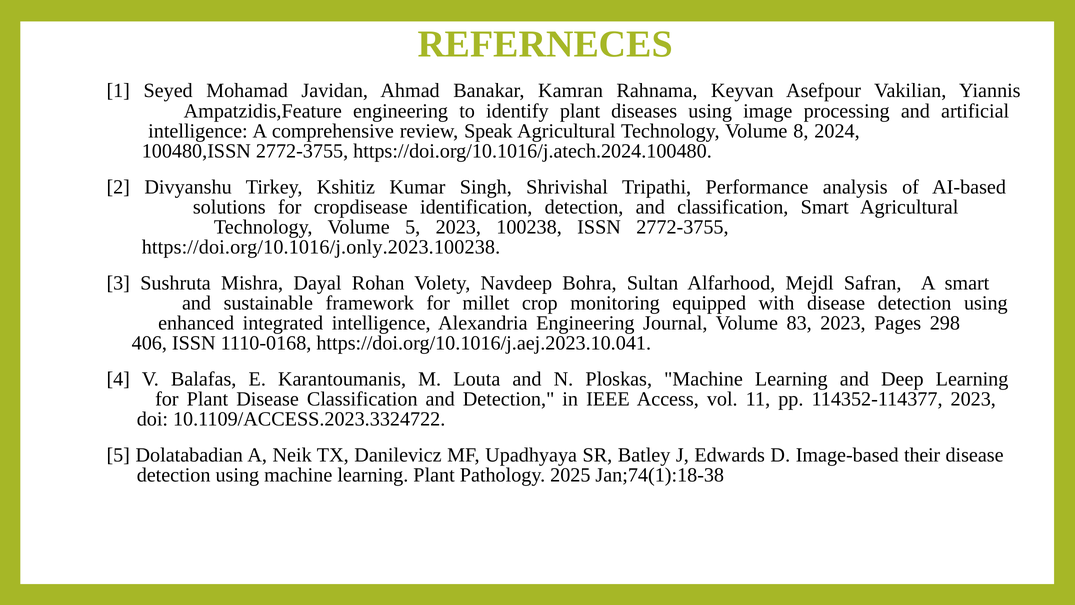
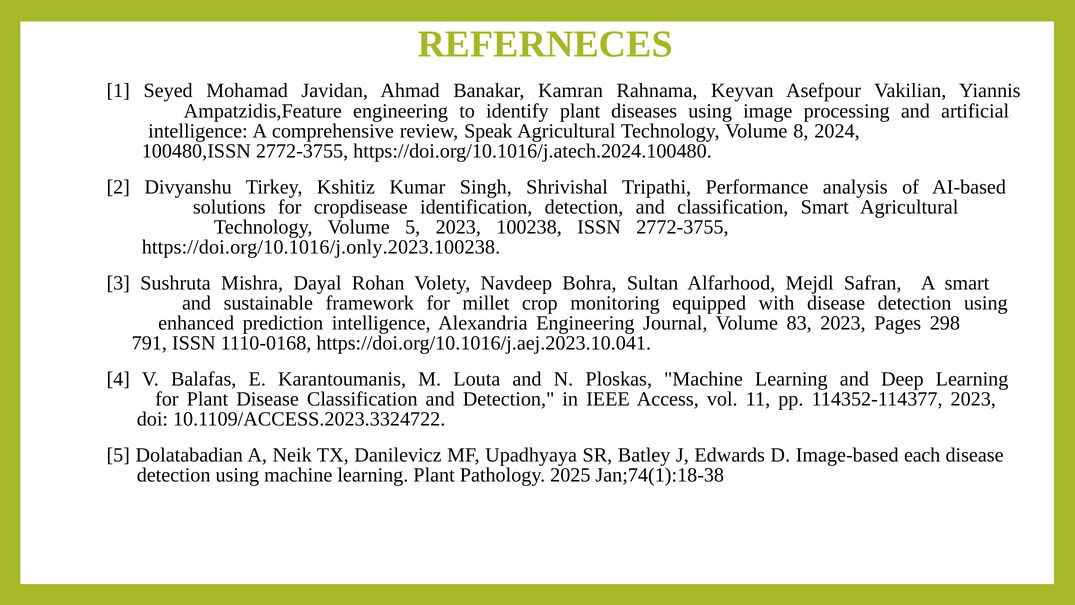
integrated: integrated -> prediction (283, 323)
406: 406 -> 791 (149, 343)
their: their -> each (922, 455)
